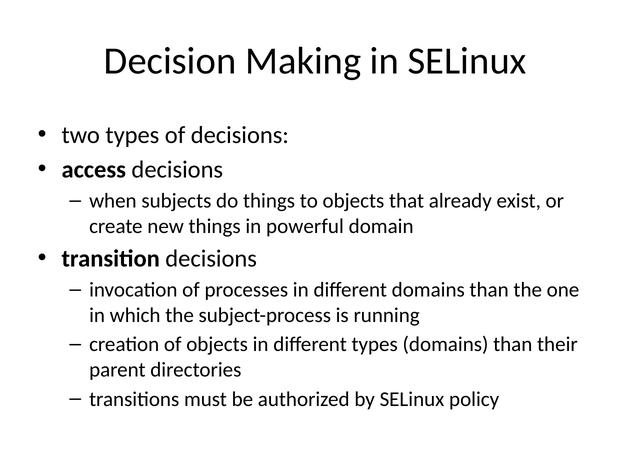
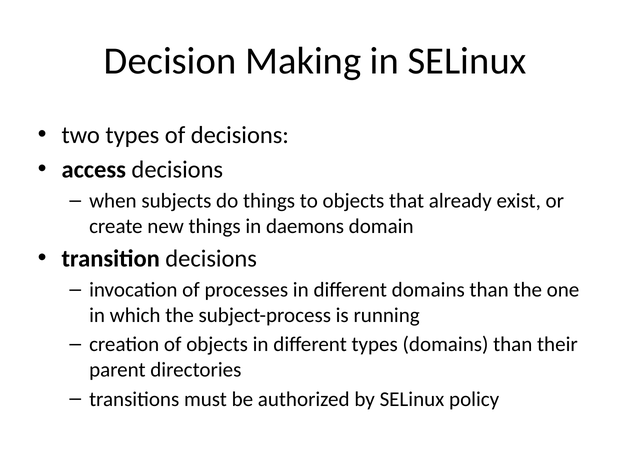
powerful: powerful -> daemons (305, 226)
